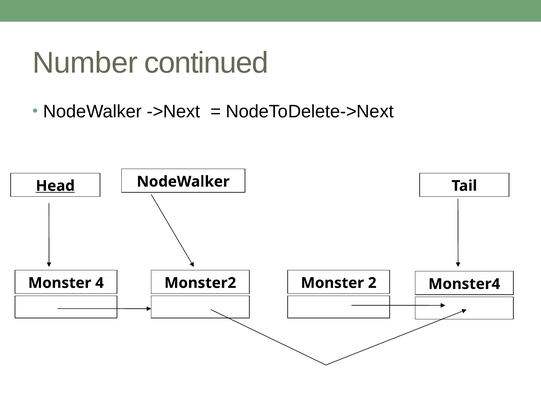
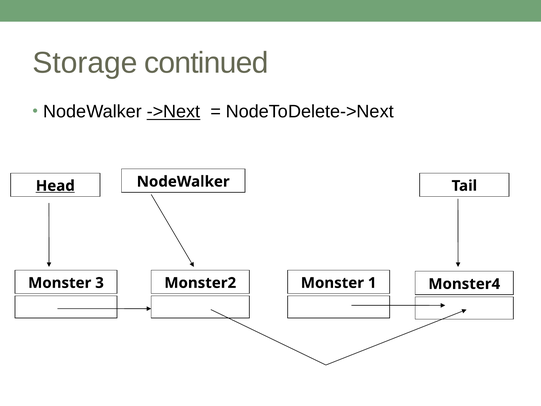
Number: Number -> Storage (85, 63)
->Next underline: none -> present (174, 112)
4: 4 -> 3 (100, 283)
2: 2 -> 1 (372, 283)
